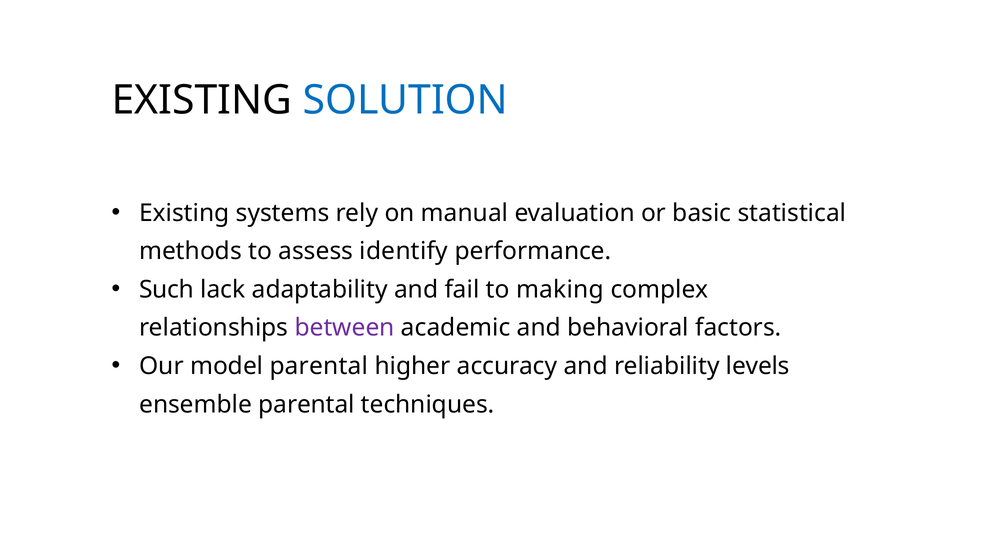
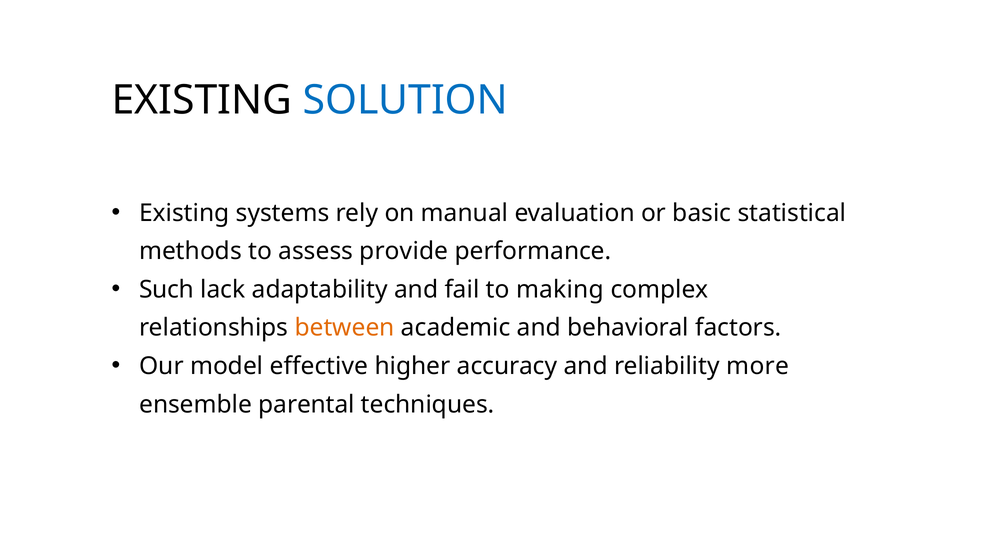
identify: identify -> provide (404, 251)
between colour: purple -> orange (345, 328)
model parental: parental -> effective (319, 366)
levels: levels -> more (758, 366)
